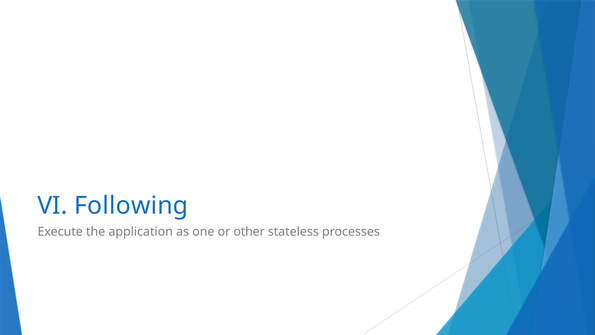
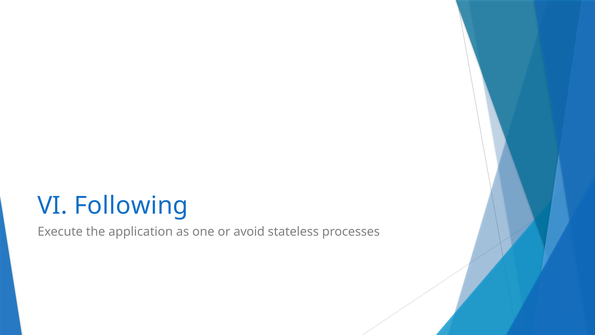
other: other -> avoid (249, 231)
